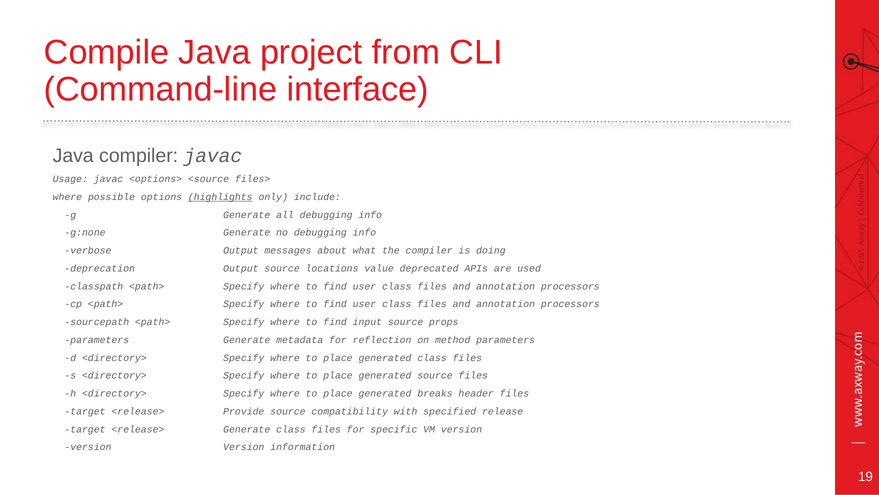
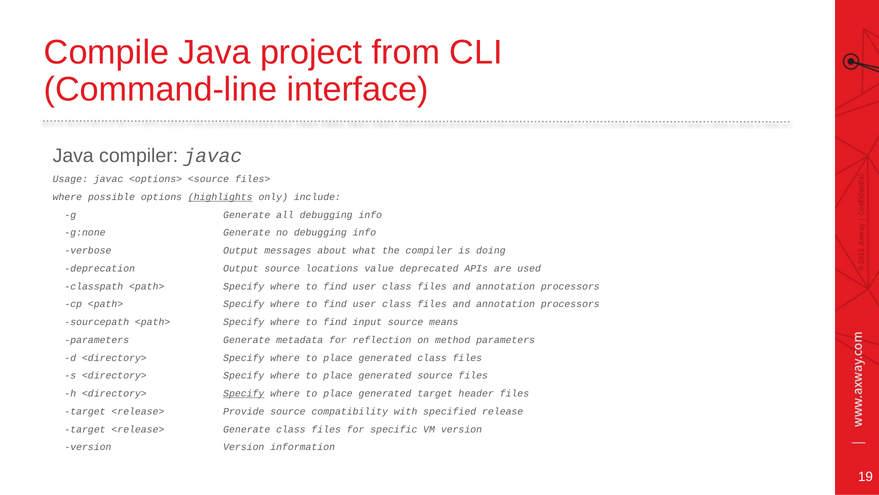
props: props -> means (444, 322)
Specify underline: none -> present (244, 393)
generated breaks: breaks -> target (435, 393)
